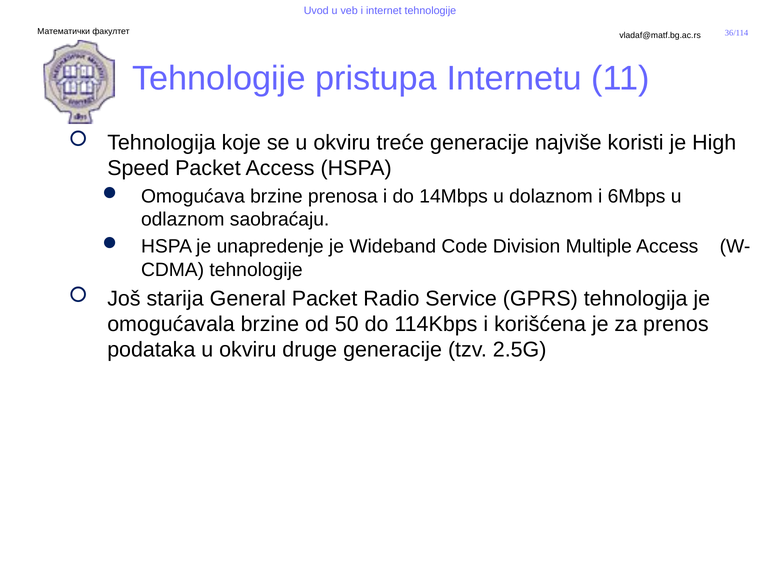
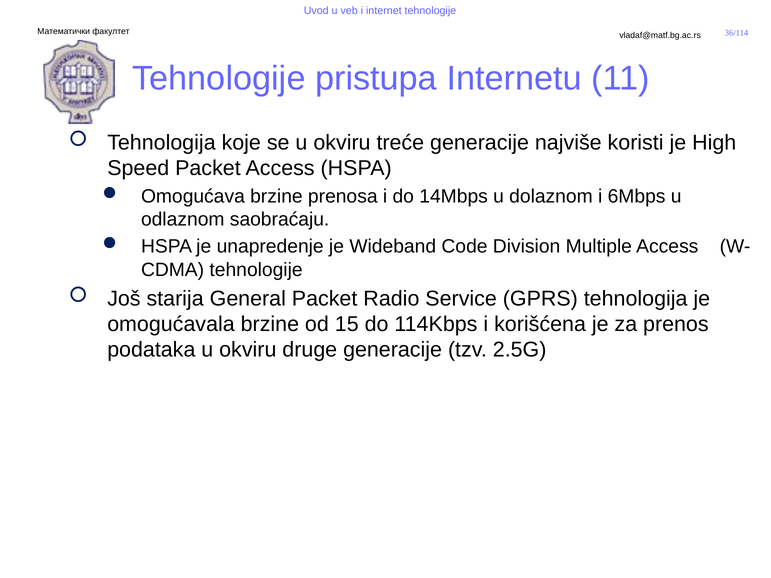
50: 50 -> 15 (347, 324)
